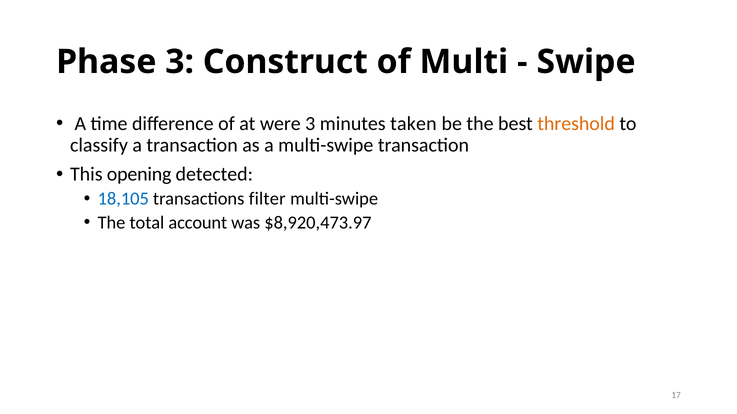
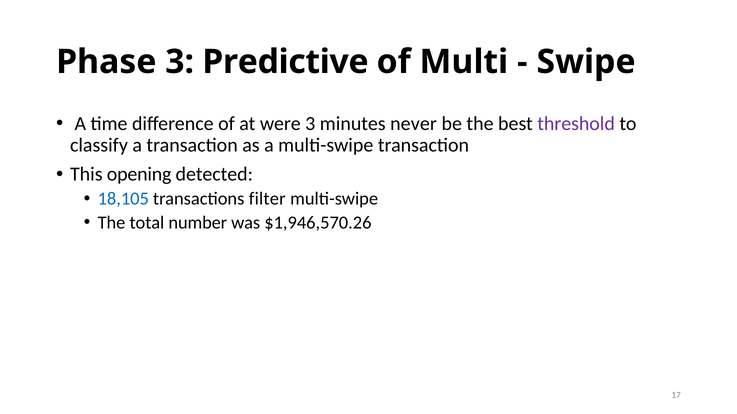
Construct: Construct -> Predictive (285, 62)
taken: taken -> never (413, 124)
threshold colour: orange -> purple (576, 124)
account: account -> number (198, 223)
$8,920,473.97: $8,920,473.97 -> $1,946,570.26 (318, 223)
